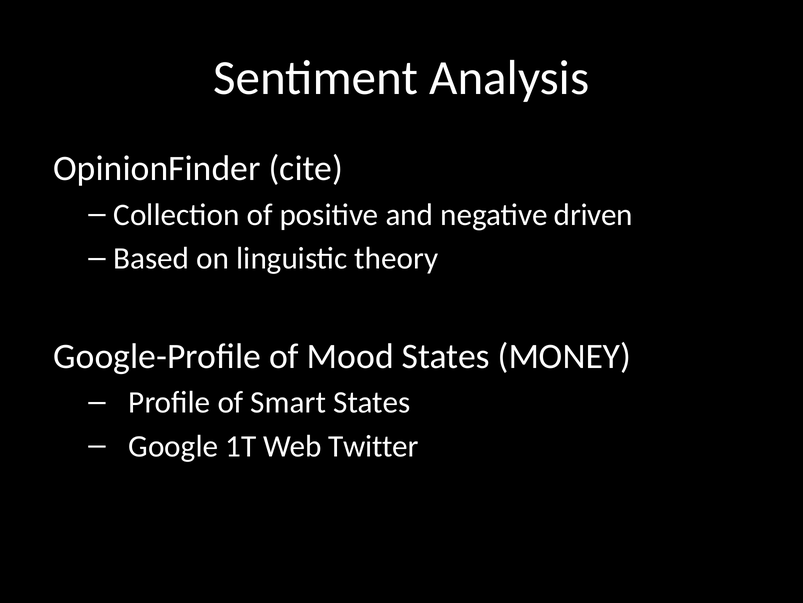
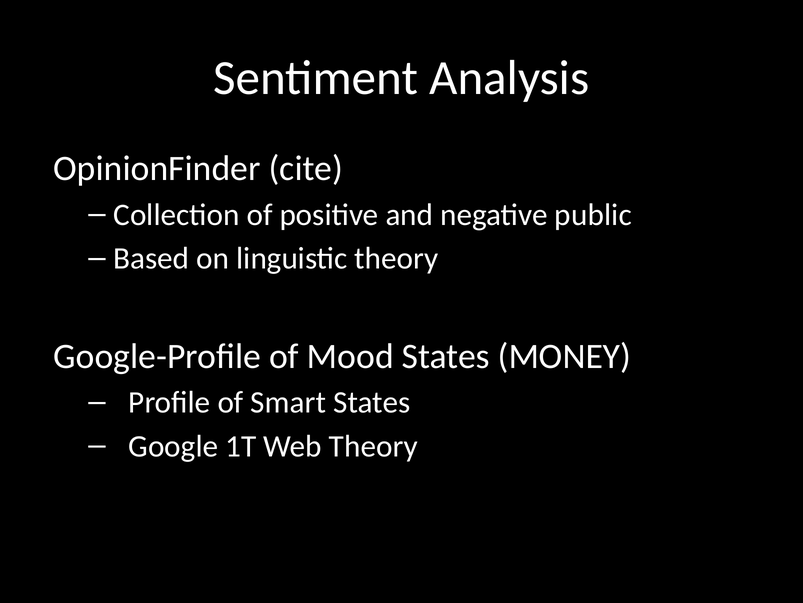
driven: driven -> public (593, 215)
Web Twitter: Twitter -> Theory (373, 446)
